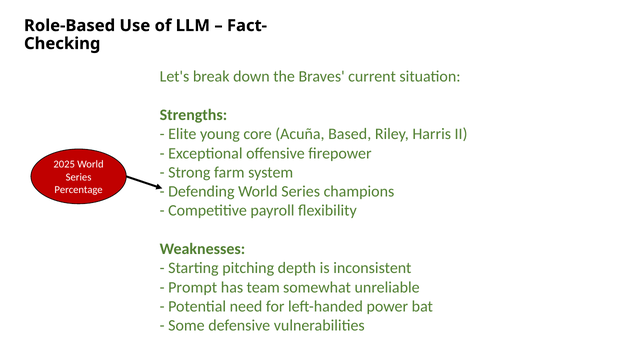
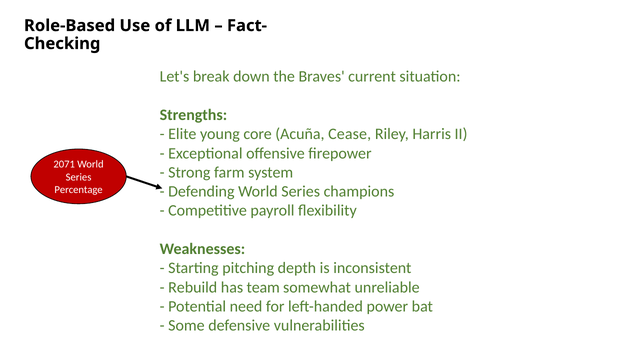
Based: Based -> Cease (350, 134)
2025: 2025 -> 2071 (64, 165)
Prompt: Prompt -> Rebuild (193, 288)
